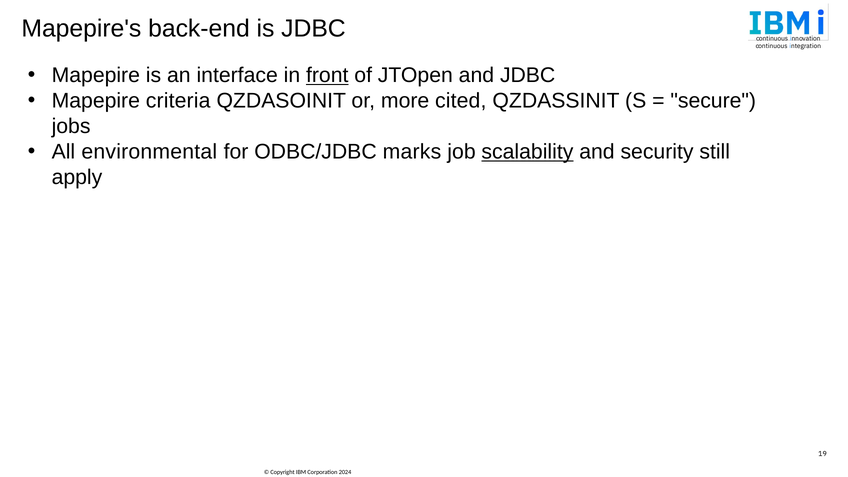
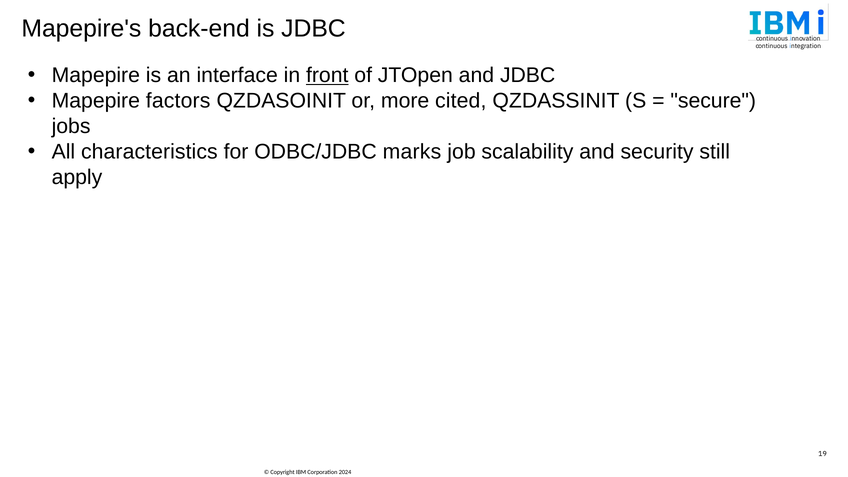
criteria: criteria -> factors (178, 101)
environmental: environmental -> characteristics (149, 152)
scalability underline: present -> none (527, 152)
